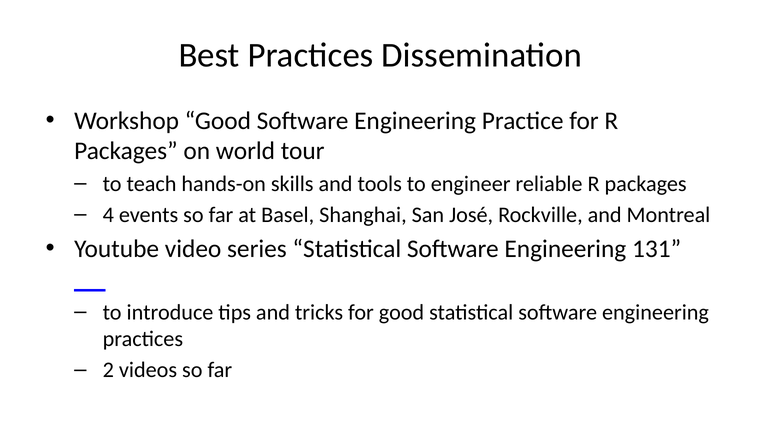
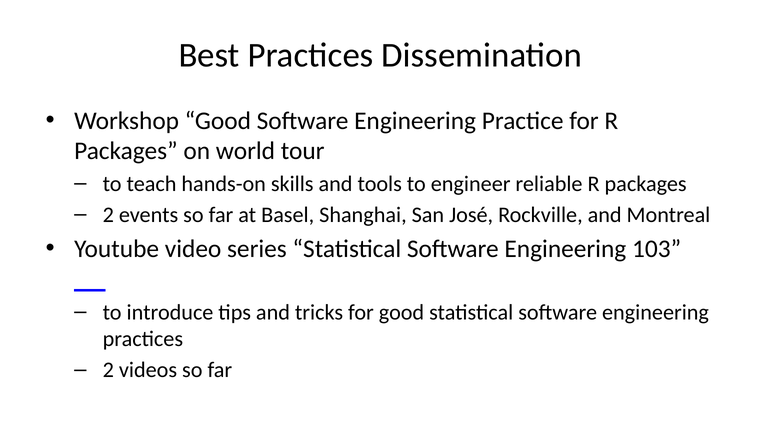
4: 4 -> 2 (108, 215)
131: 131 -> 103 (657, 249)
